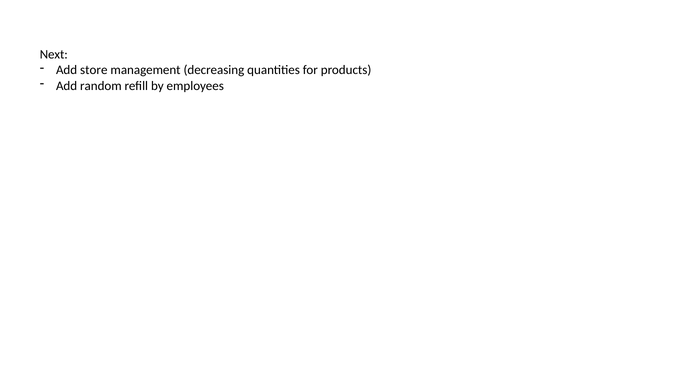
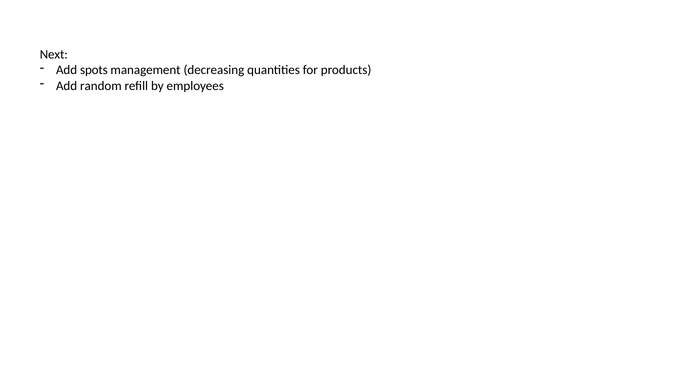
store: store -> spots (94, 70)
